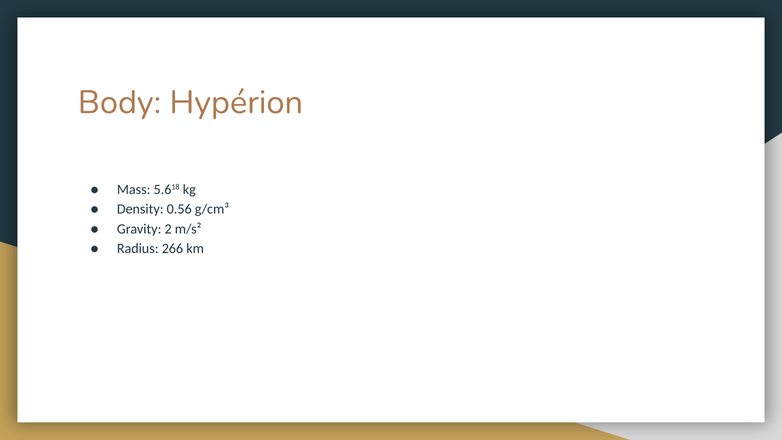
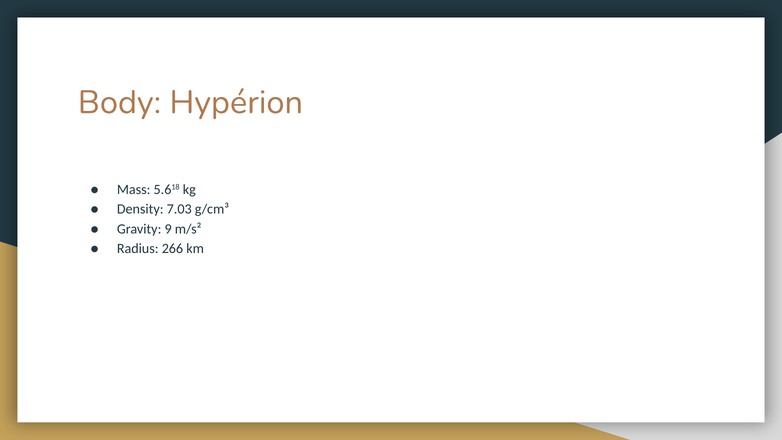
0.56: 0.56 -> 7.03 (179, 209)
2: 2 -> 9 (168, 229)
